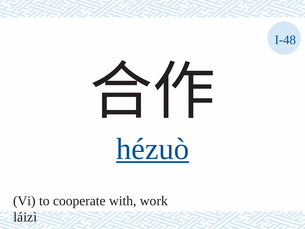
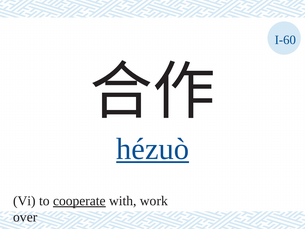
I-48: I-48 -> I-60 (285, 40)
cooperate underline: none -> present (79, 201)
láizì: láizì -> over (25, 217)
